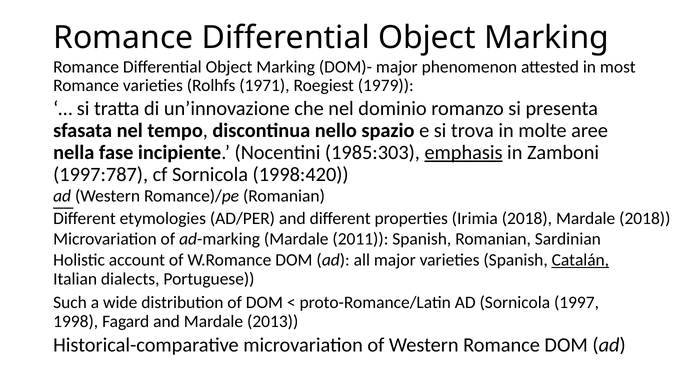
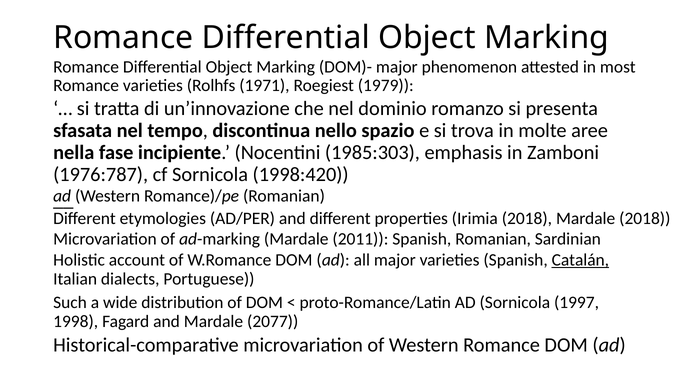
emphasis underline: present -> none (464, 153)
1997:787: 1997:787 -> 1976:787 (101, 175)
2013: 2013 -> 2077 (273, 322)
